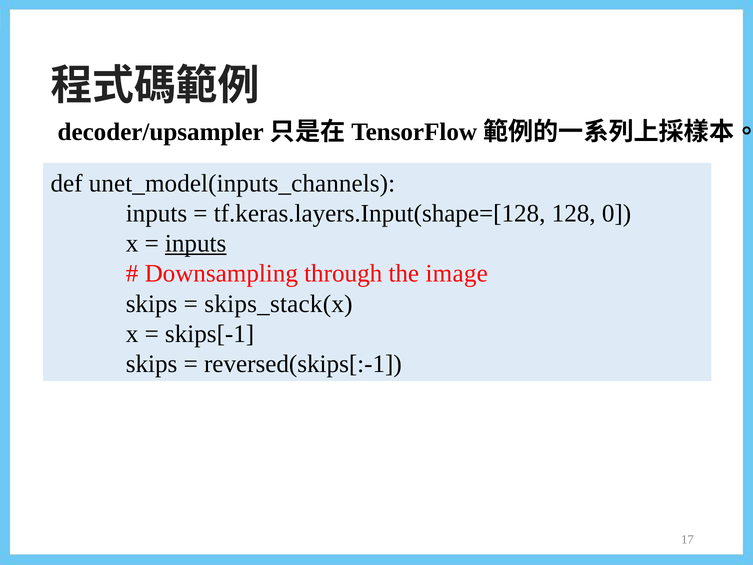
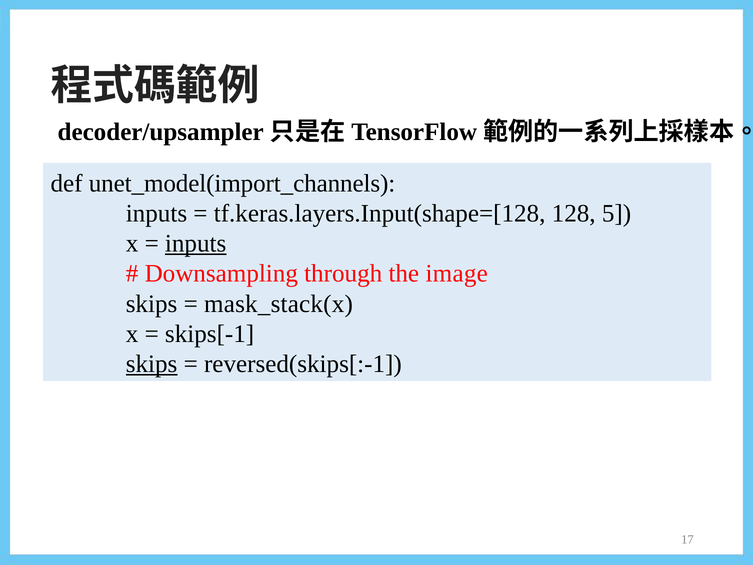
unet_model(inputs_channels: unet_model(inputs_channels -> unet_model(import_channels (242, 183)
0: 0 -> 5 (617, 213)
skips_stack(x: skips_stack(x -> mask_stack(x (278, 304)
skips underline: none -> present (152, 364)
